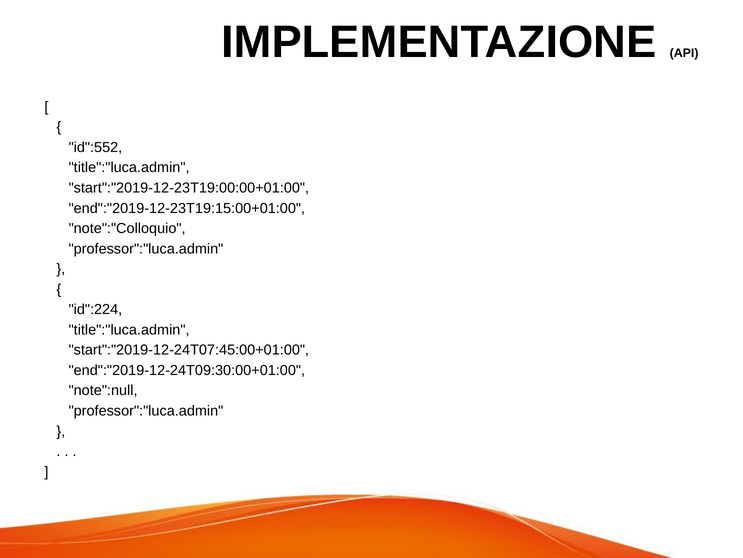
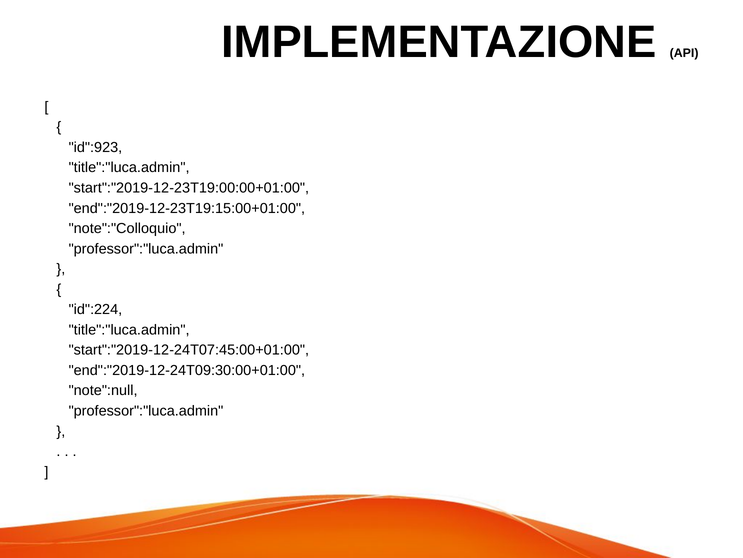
id":552: id":552 -> id":923 (95, 147)
